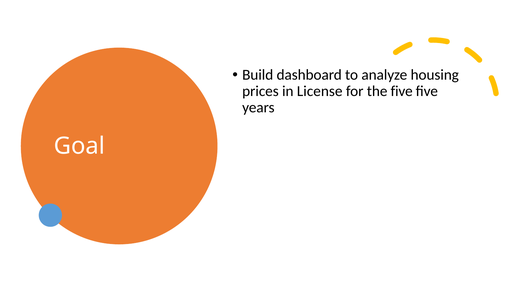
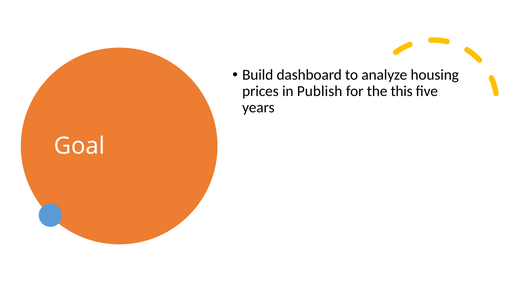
License: License -> Publish (320, 91)
the five: five -> this (402, 91)
